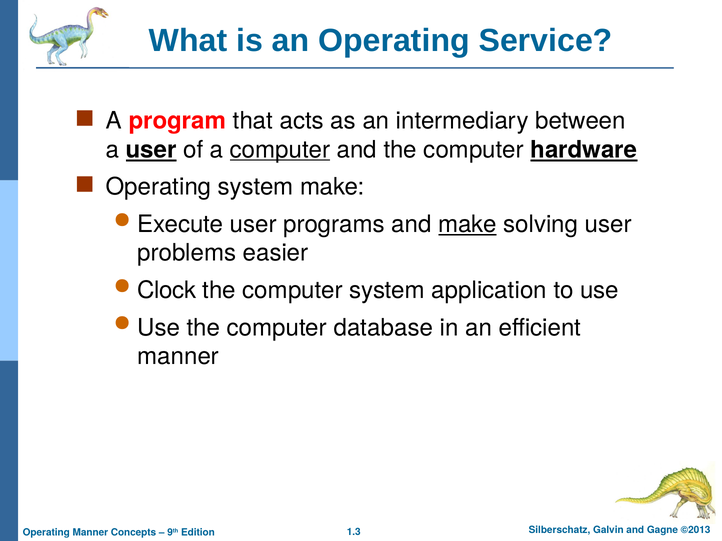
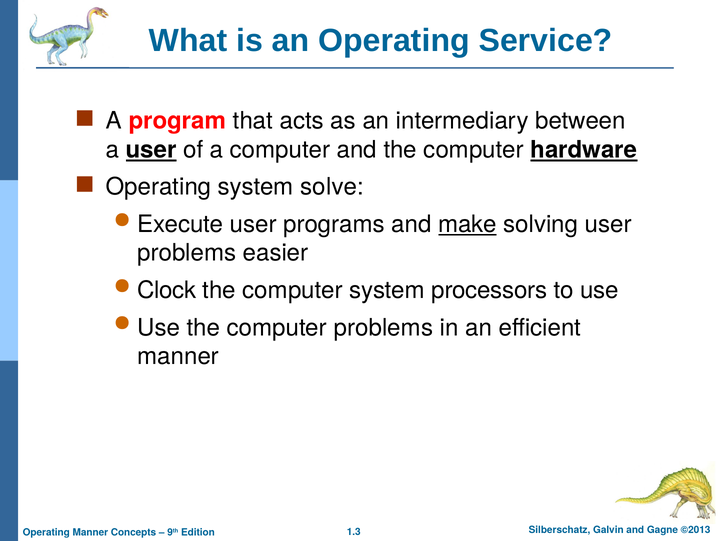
computer underline: present -> none (280, 150)
system make: make -> solve (332, 187)
application: application -> processors (489, 291)
computer database: database -> problems (383, 328)
